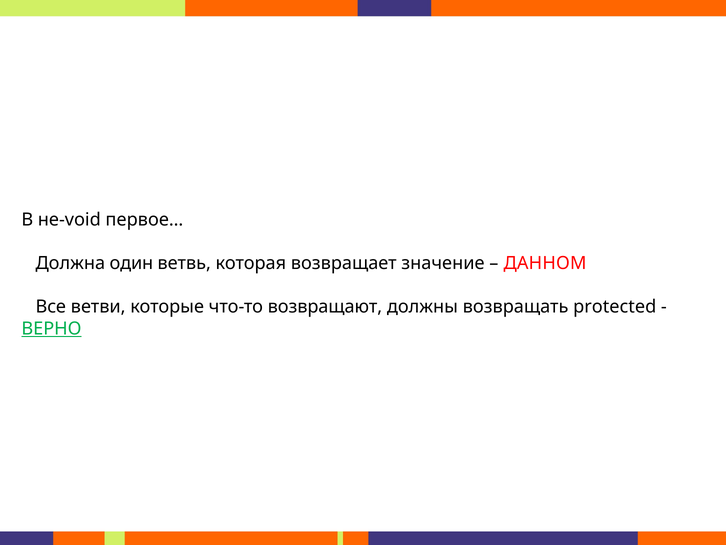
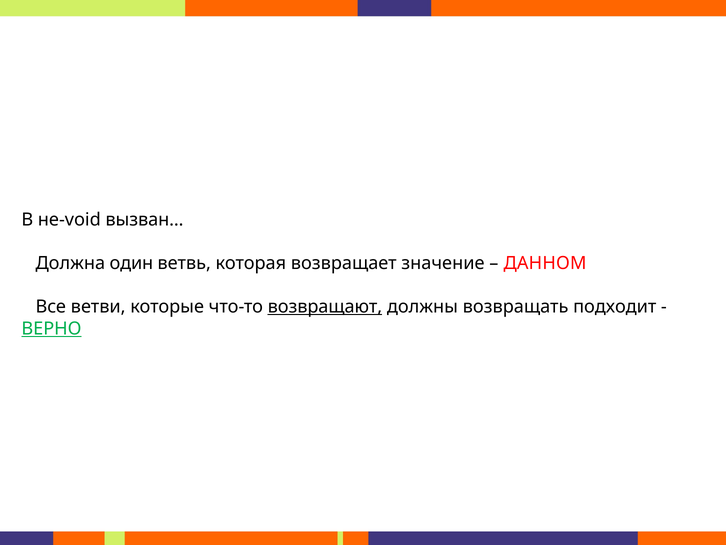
первое…: первое… -> вызван… (145, 219)
возвращают underline: none -> present (325, 306)
protected: protected -> подходит (615, 306)
